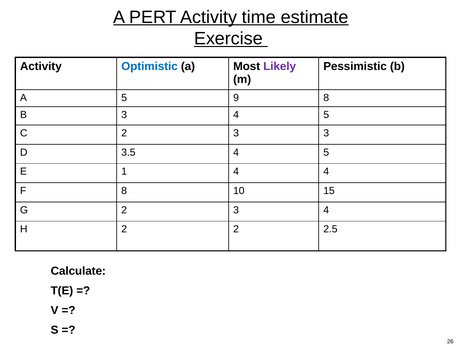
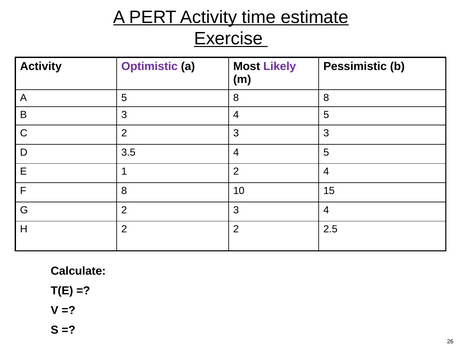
Optimistic colour: blue -> purple (150, 66)
5 9: 9 -> 8 (236, 98)
1 4: 4 -> 2 (236, 172)
